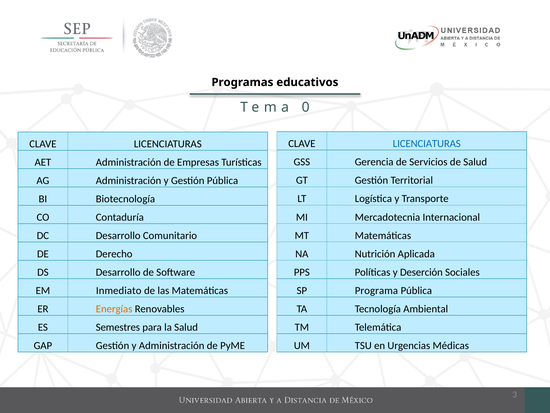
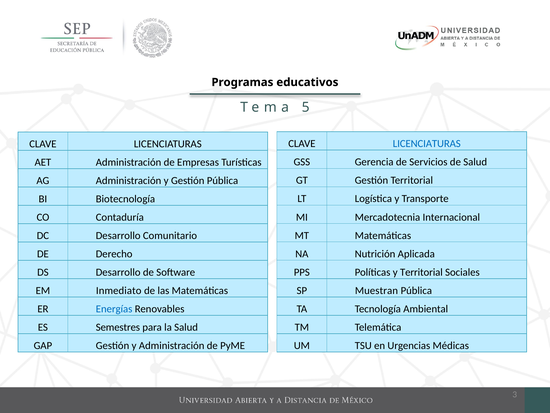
0: 0 -> 5 (306, 107)
y Deserción: Deserción -> Territorial (421, 272)
Programa: Programa -> Muestran (376, 290)
Energías colour: orange -> blue (114, 309)
